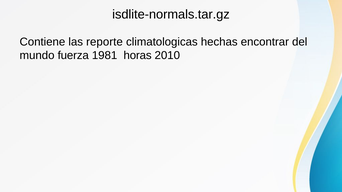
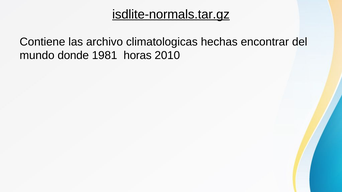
isdlite-normals.tar.gz underline: none -> present (171, 14)
reporte: reporte -> archivo (105, 42)
fuerza: fuerza -> donde (73, 56)
